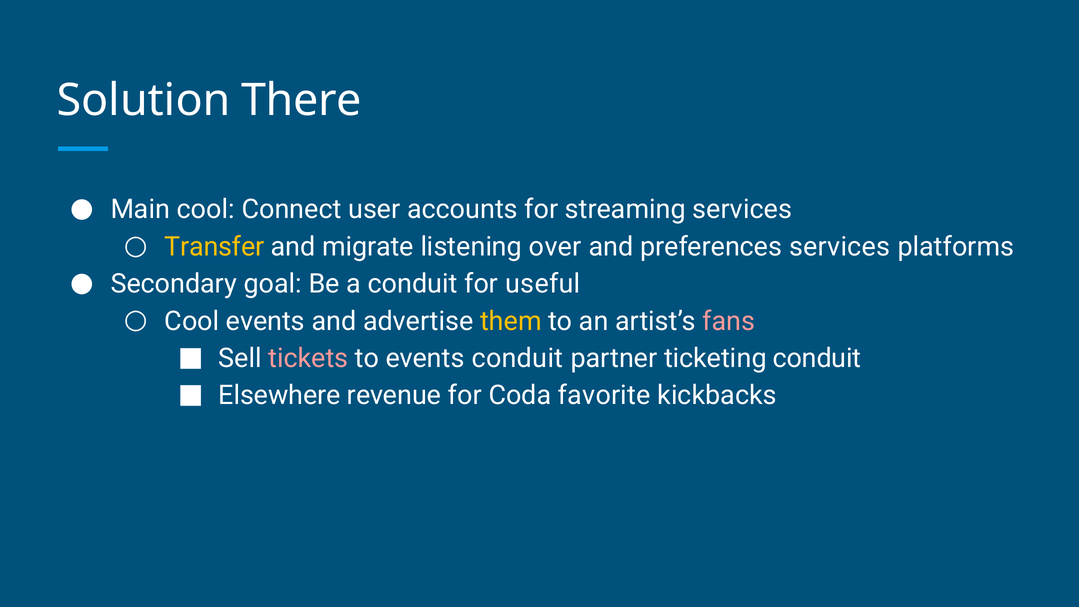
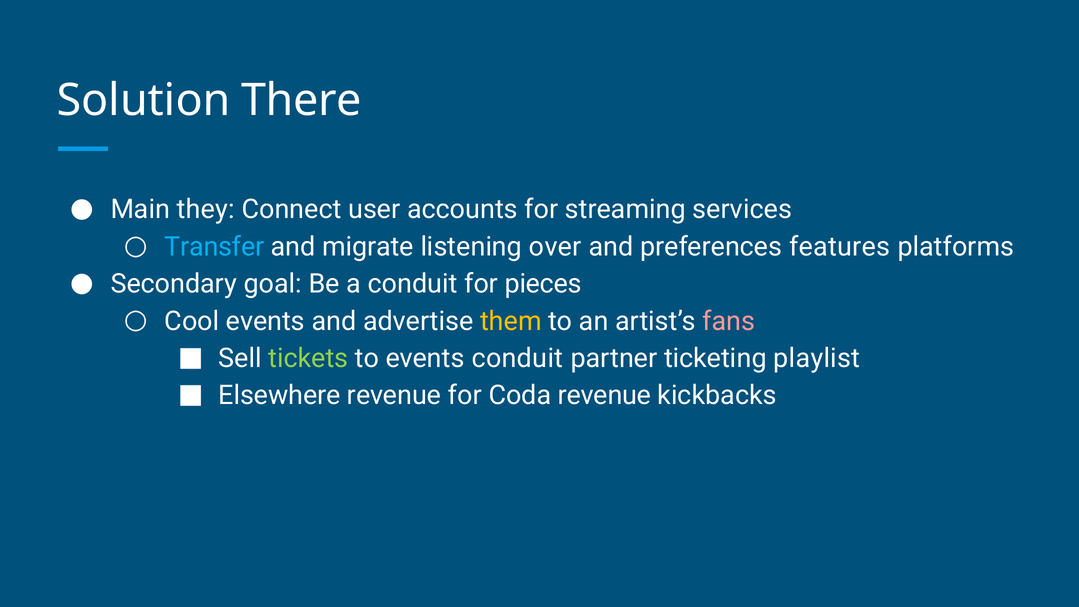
Main cool: cool -> they (206, 209)
Transfer colour: yellow -> light blue (214, 247)
preferences services: services -> features (840, 247)
useful: useful -> pieces (543, 284)
tickets colour: pink -> light green (308, 358)
ticketing conduit: conduit -> playlist (817, 358)
Coda favorite: favorite -> revenue (604, 396)
